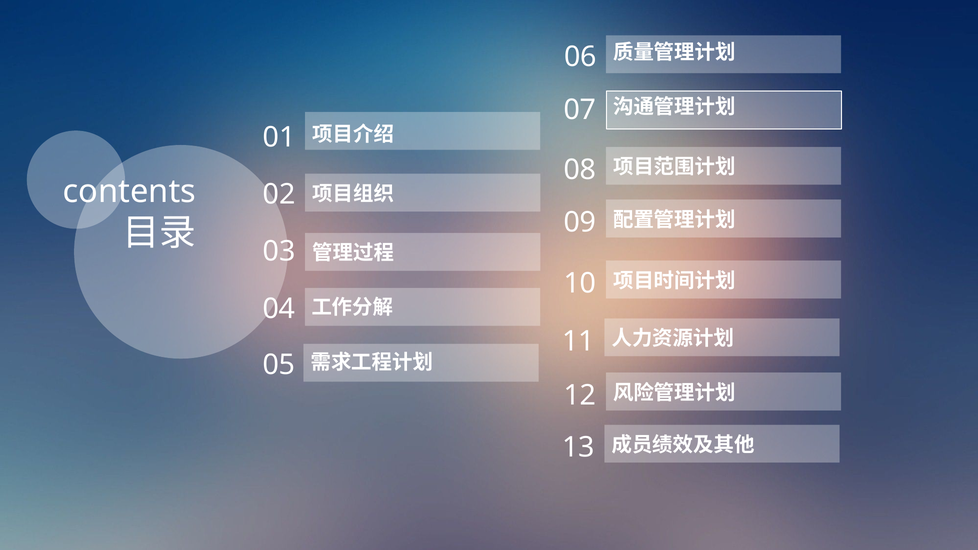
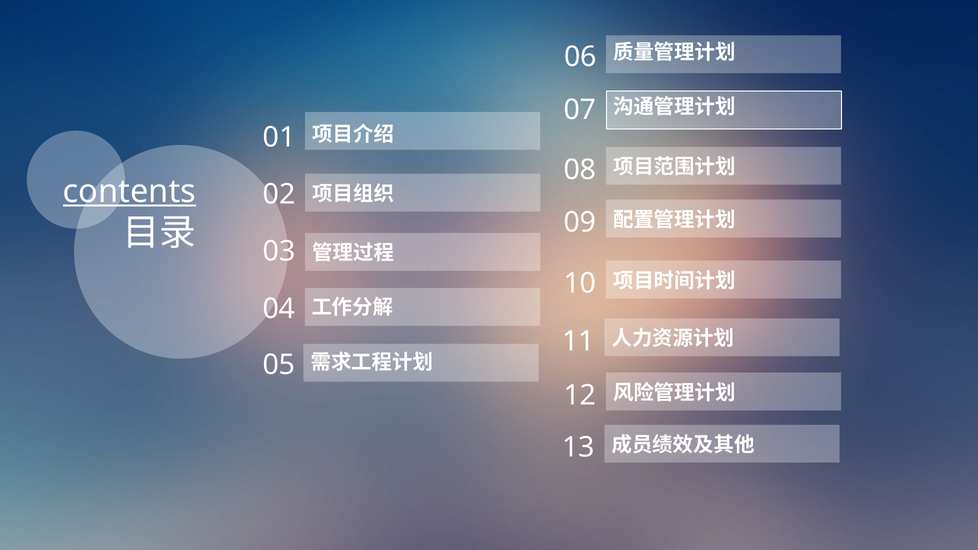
contents underline: none -> present (129, 191)
